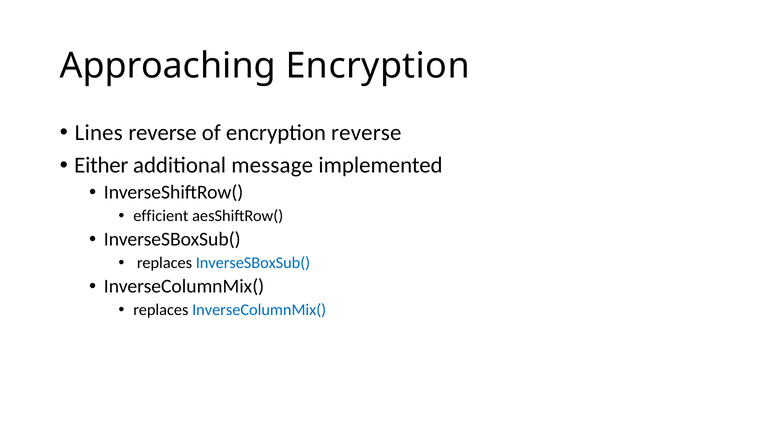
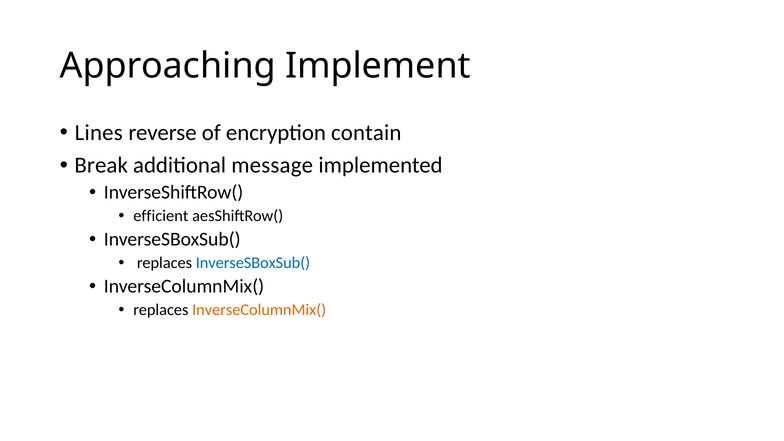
Approaching Encryption: Encryption -> Implement (378, 66)
encryption reverse: reverse -> contain (366, 133)
Either: Either -> Break (101, 165)
InverseColumnMix( colour: blue -> orange (259, 310)
